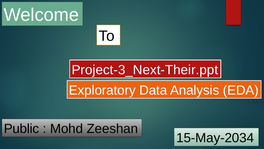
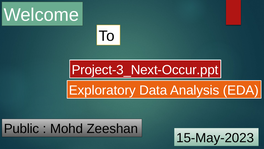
Project-3_Next-Their.ppt: Project-3_Next-Their.ppt -> Project-3_Next-Occur.ppt (145, 70)
15-May-2034: 15-May-2034 -> 15-May-2023 (215, 137)
